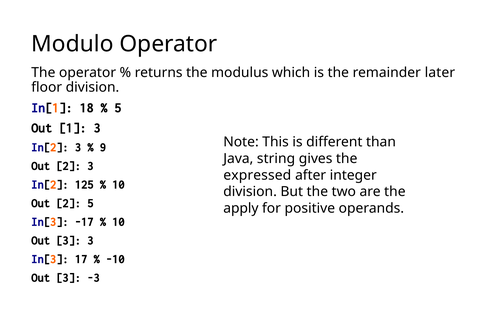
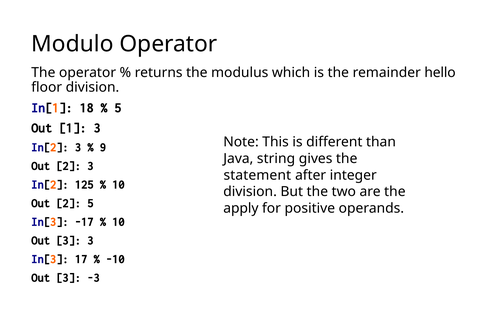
later: later -> hello (440, 73)
expressed: expressed -> statement (257, 175)
